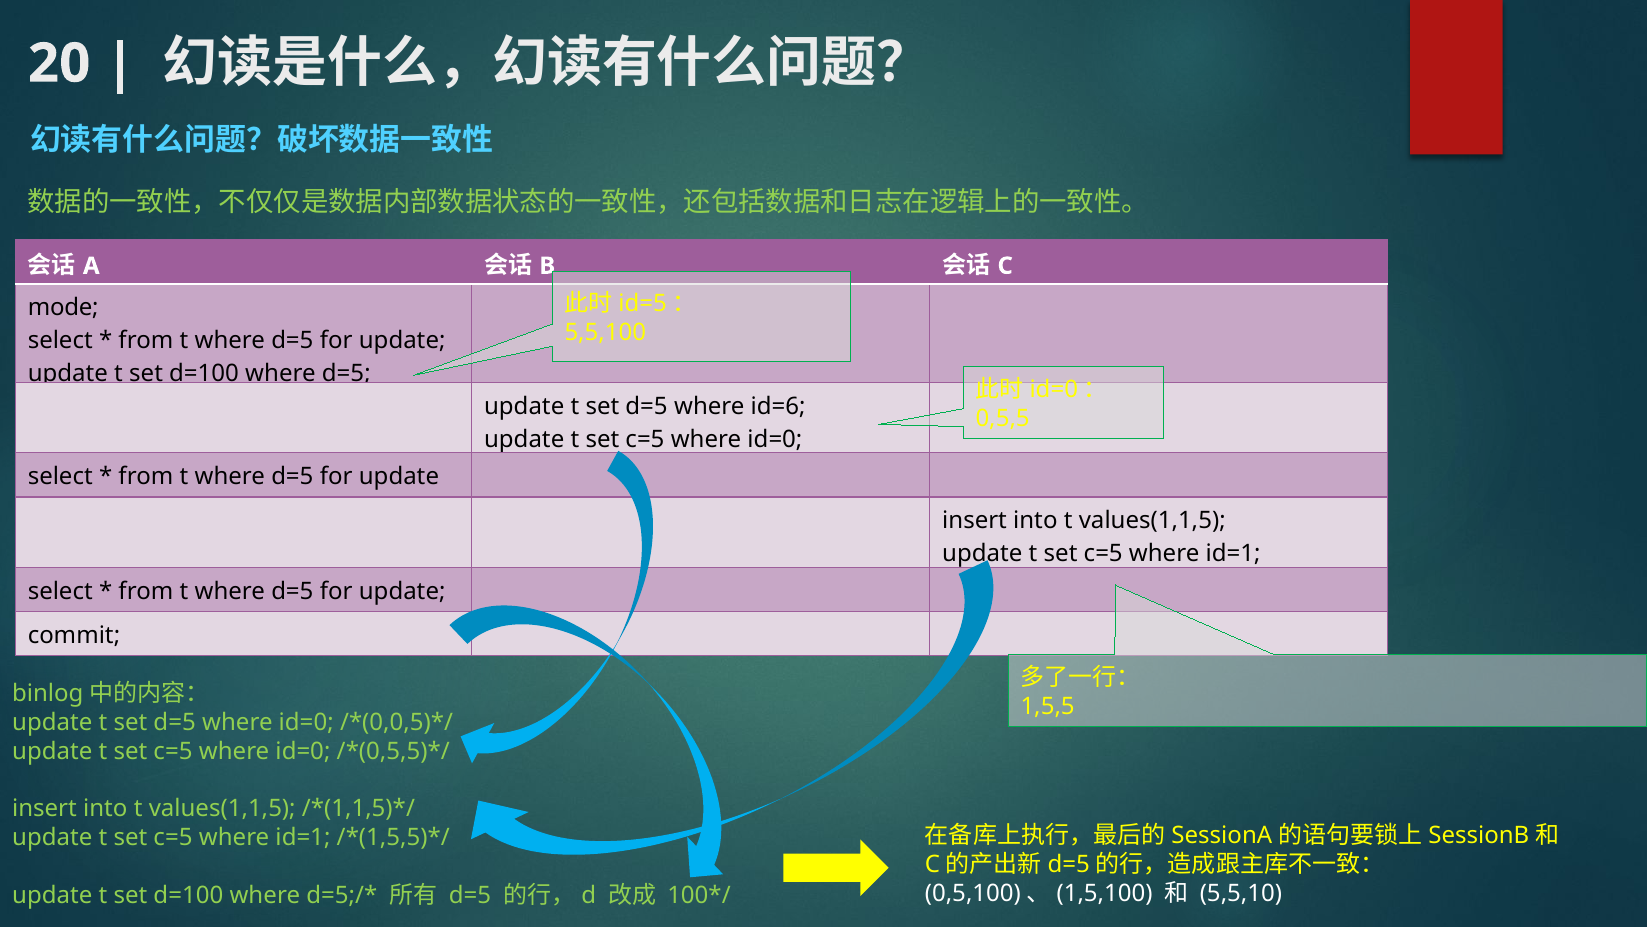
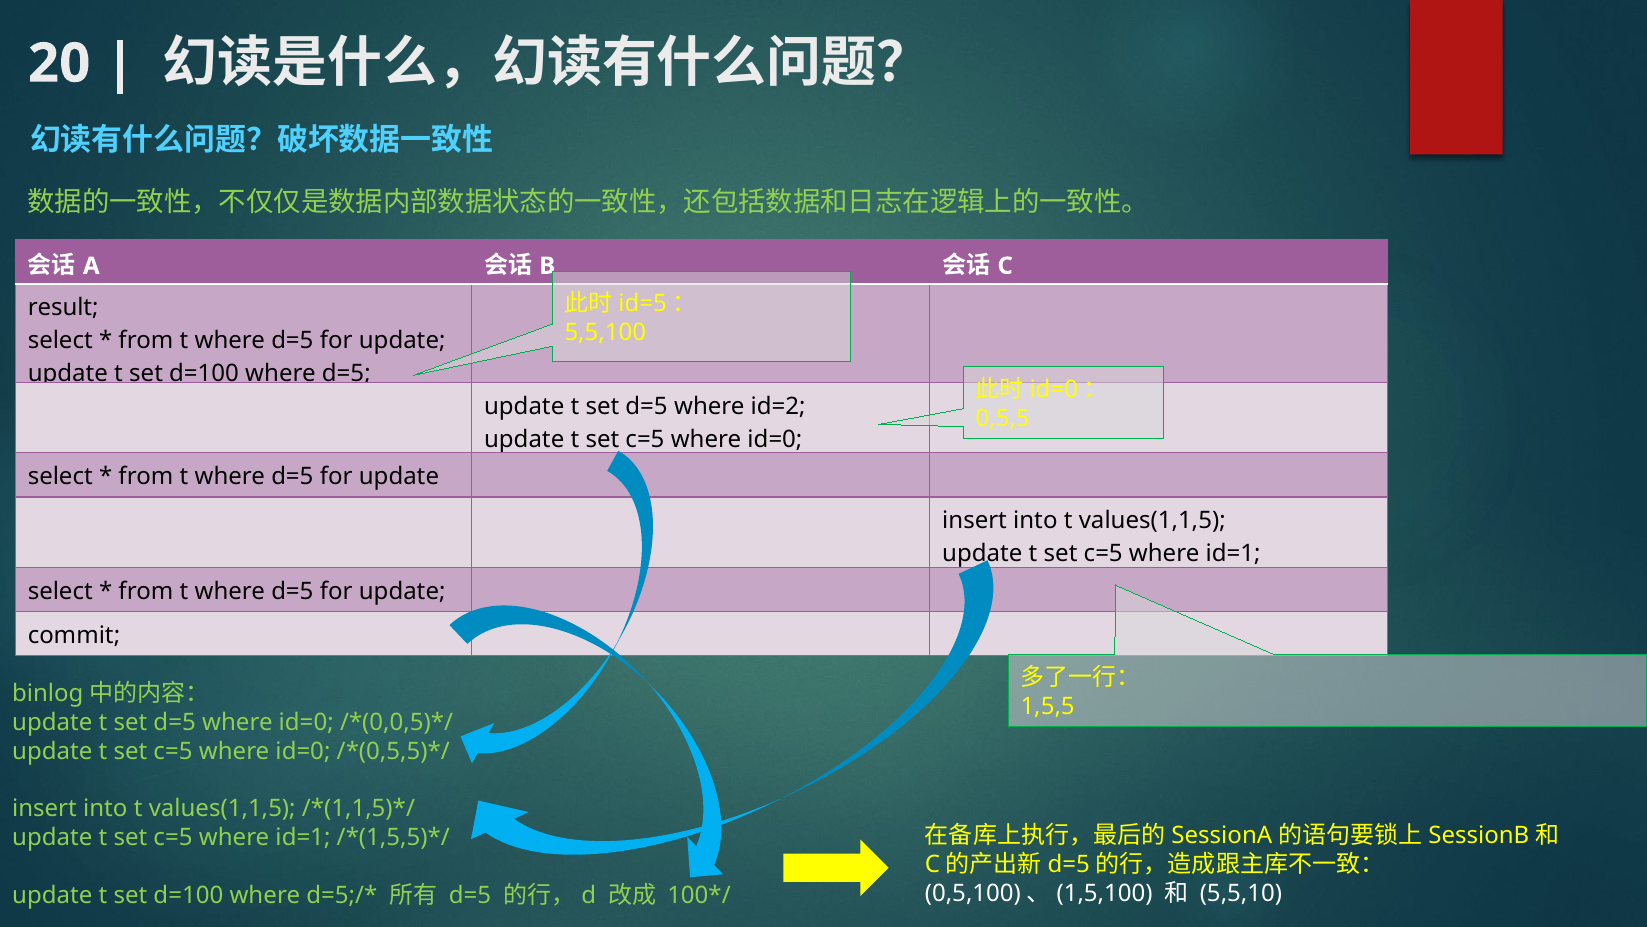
mode: mode -> result (63, 308)
id=6: id=6 -> id=2 (778, 406)
